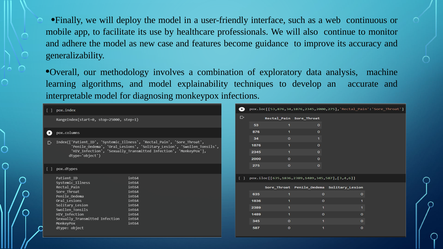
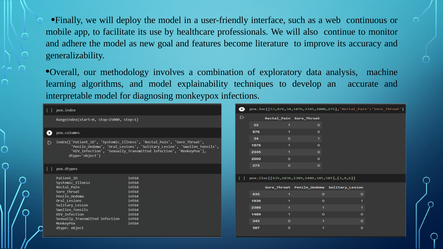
case: case -> goal (165, 44)
guidance: guidance -> literature (272, 44)
